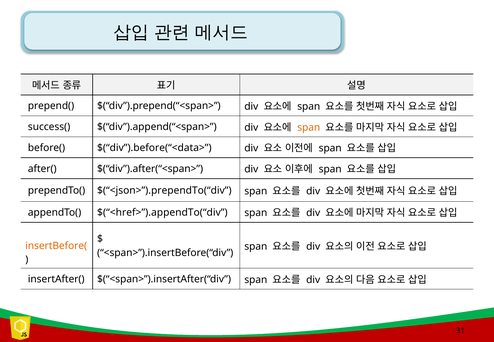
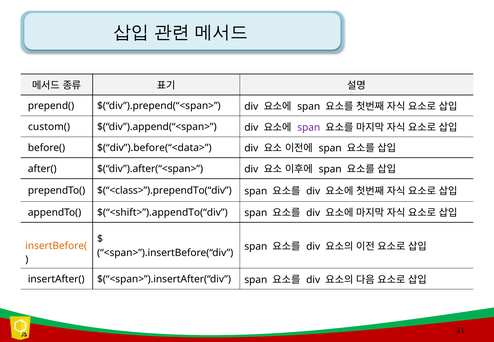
success(: success( -> custom( (49, 127)
span colour: orange -> purple (309, 127)
$(“<json>”).prependTo(“div: $(“<json>”).prependTo(“div -> $(“<class>”).prependTo(“div (164, 191)
$(“<href>”).appendTo(“div: $(“<href>”).appendTo(“div -> $(“<shift>”).appendTo(“div (162, 212)
